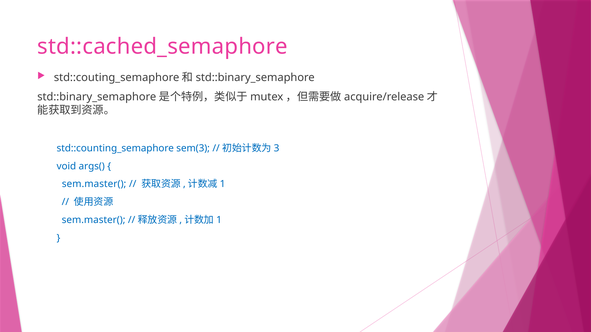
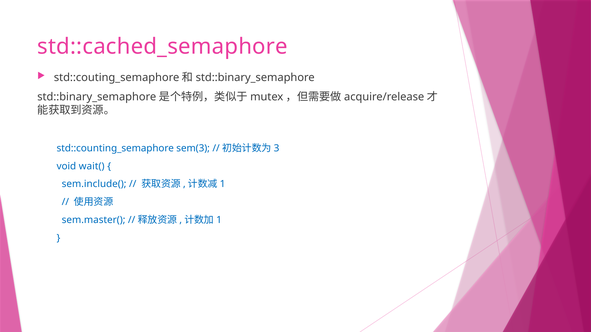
args(: args( -> wait( (92, 166)
sem.master(: sem.master( -> sem.include( (94, 184)
